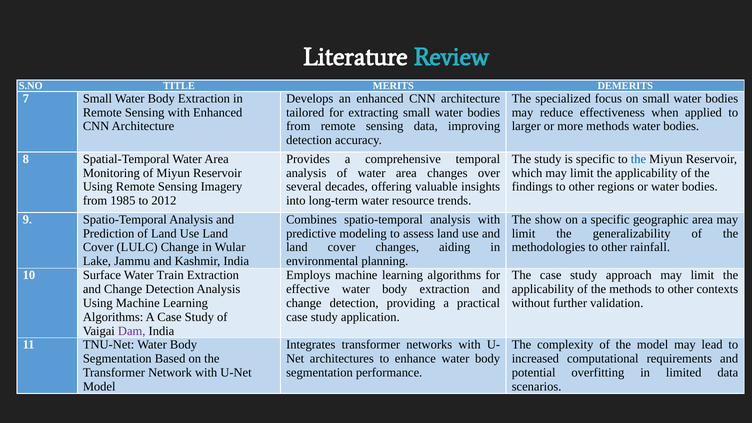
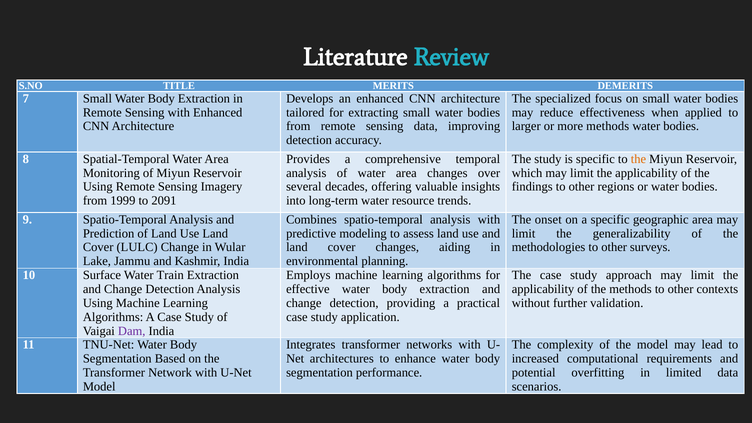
the colour: blue -> orange (638, 159)
1985: 1985 -> 1999 (123, 201)
2012: 2012 -> 2091 (164, 201)
show: show -> onset (548, 220)
rainfall: rainfall -> surveys (650, 247)
